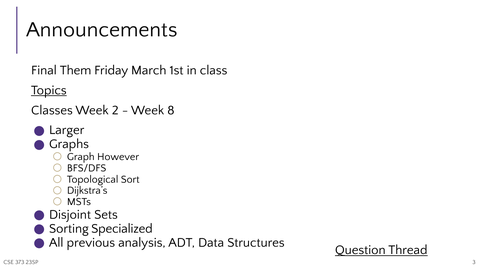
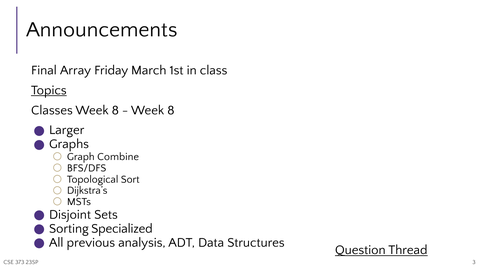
Them: Them -> Array (76, 70)
Classes Week 2: 2 -> 8 (115, 110)
However: However -> Combine (118, 157)
